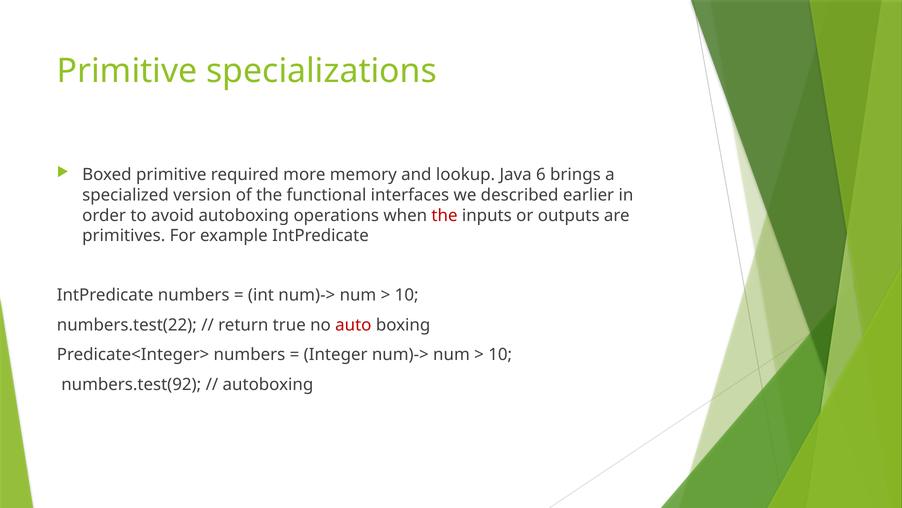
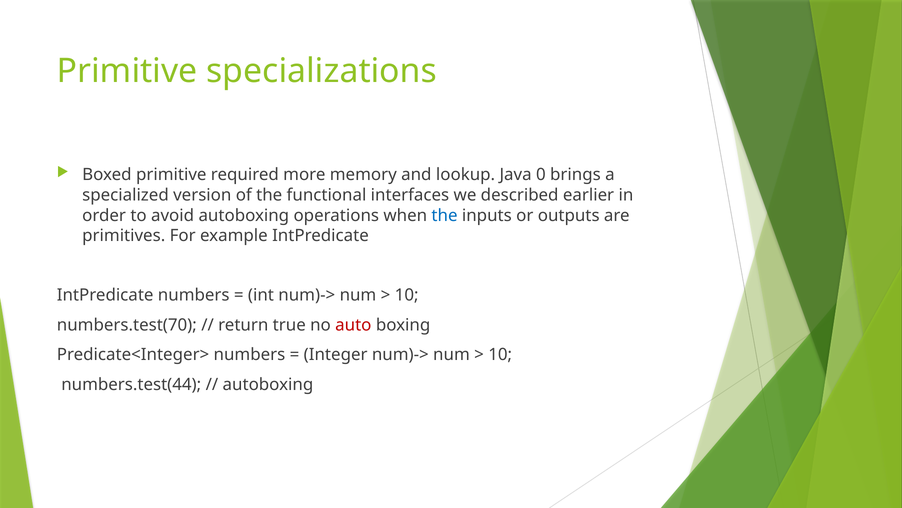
6: 6 -> 0 (541, 175)
the colour: red -> blue (445, 215)
numbers.test(22: numbers.test(22 -> numbers.test(70 (127, 325)
numbers.test(92: numbers.test(92 -> numbers.test(44 (131, 384)
